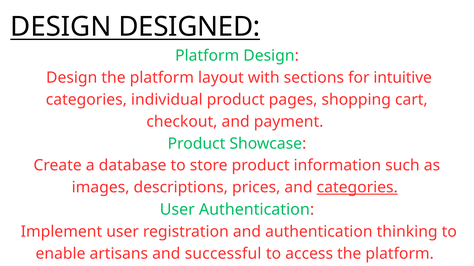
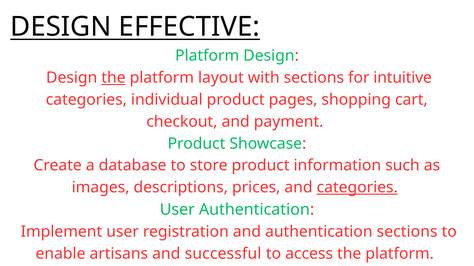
DESIGNED: DESIGNED -> EFFECTIVE (189, 27)
the underline: none -> present (114, 78)
authentication thinking: thinking -> sections (407, 232)
